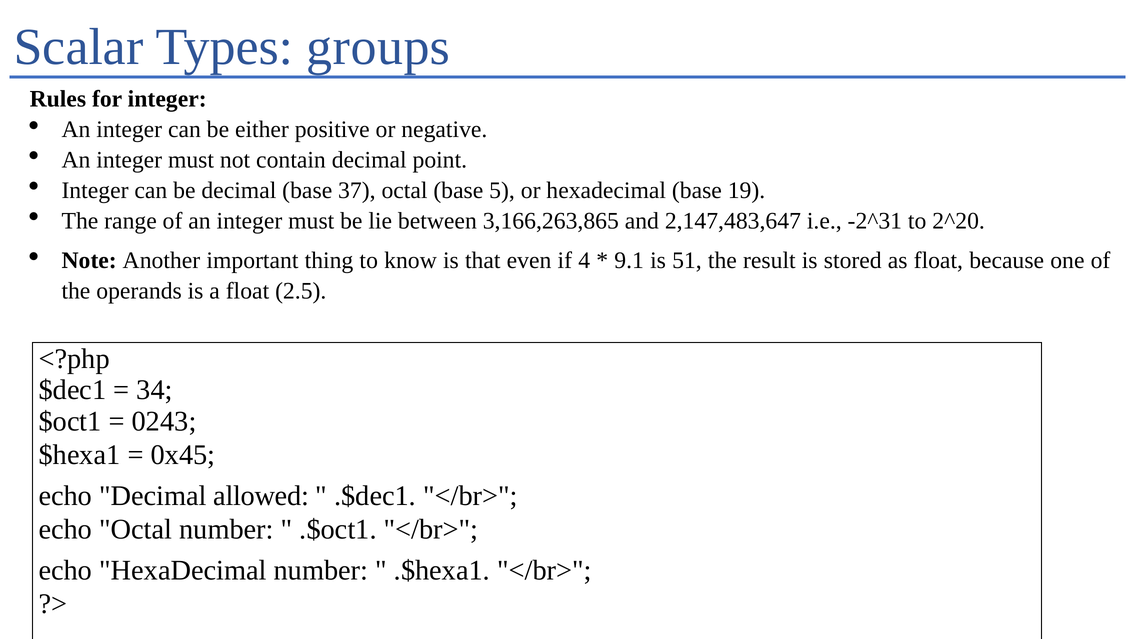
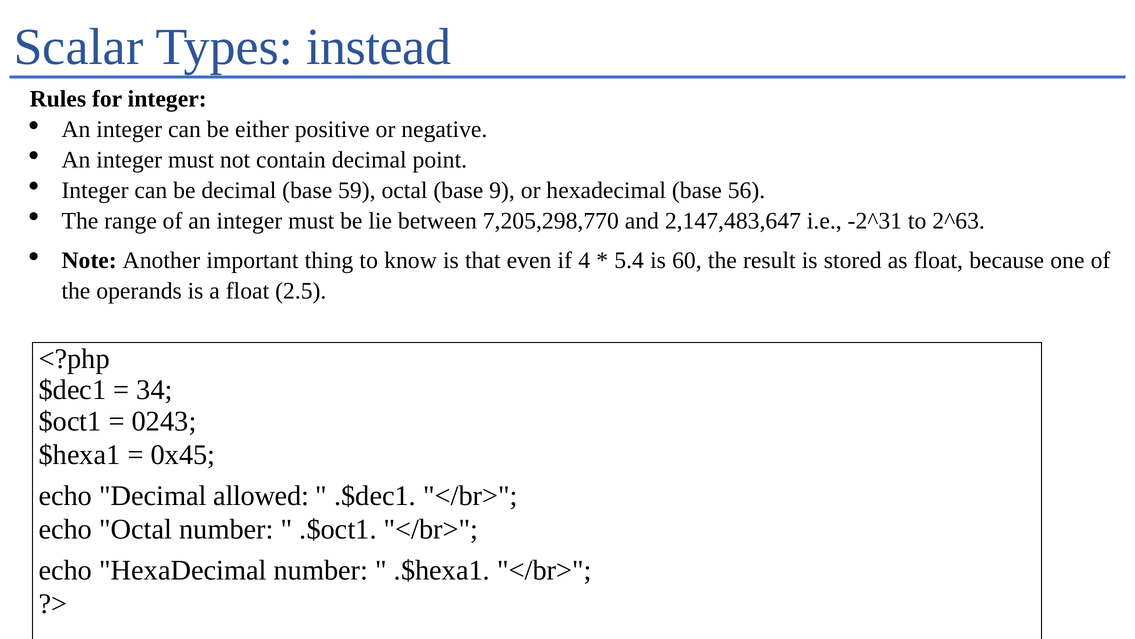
groups: groups -> instead (379, 47)
37: 37 -> 59 (357, 190)
5: 5 -> 9 (502, 190)
19: 19 -> 56 (747, 190)
3,166,263,865: 3,166,263,865 -> 7,205,298,770 (551, 221)
2^20: 2^20 -> 2^63 (959, 221)
9.1: 9.1 -> 5.4 (629, 260)
51: 51 -> 60 (687, 260)
